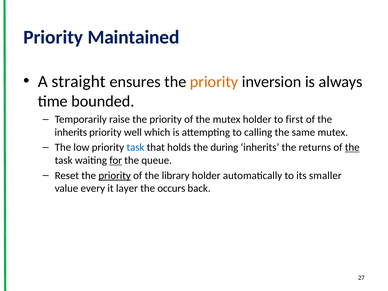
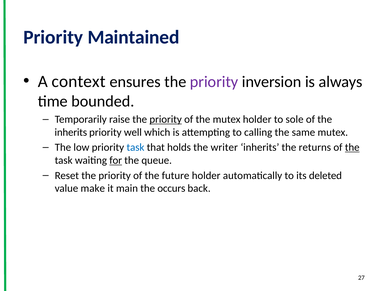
straight: straight -> context (79, 81)
priority colour: orange -> purple (214, 82)
priority underline: none -> present (166, 119)
first: first -> sole (295, 119)
during: during -> writer (224, 147)
priority underline: present -> none (115, 175)
library: library -> future (176, 175)
smaller: smaller -> deleted (325, 175)
every: every -> make (93, 188)
layer: layer -> main (127, 188)
